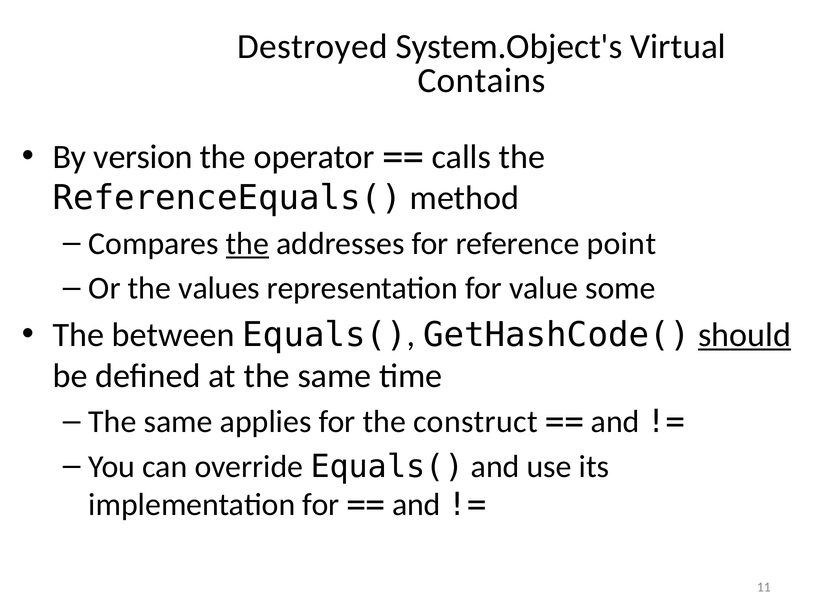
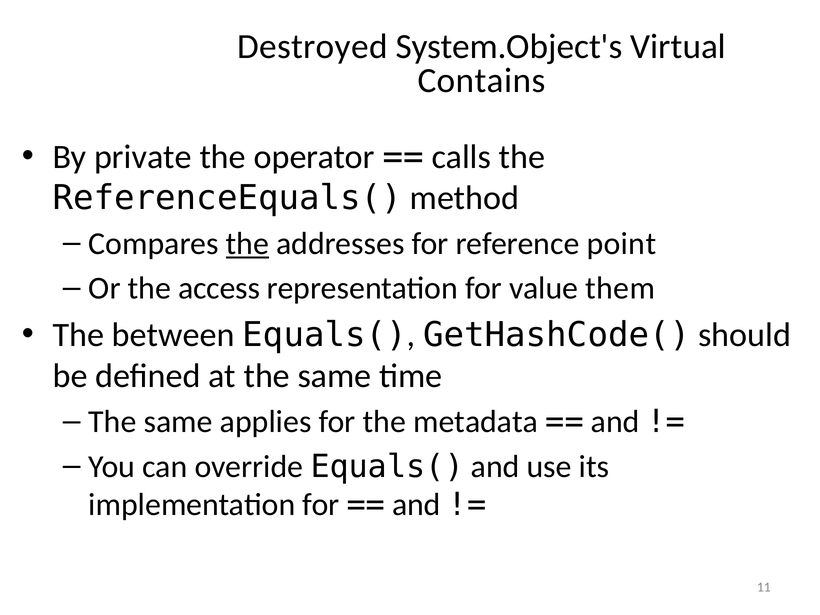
version: version -> private (143, 157)
values: values -> access (219, 288)
some: some -> them (620, 288)
should underline: present -> none (745, 335)
construct: construct -> metadata (476, 422)
